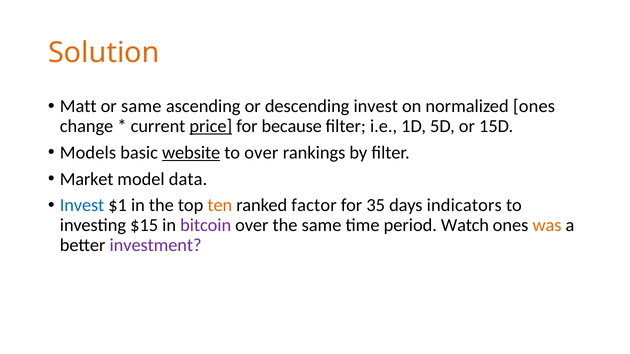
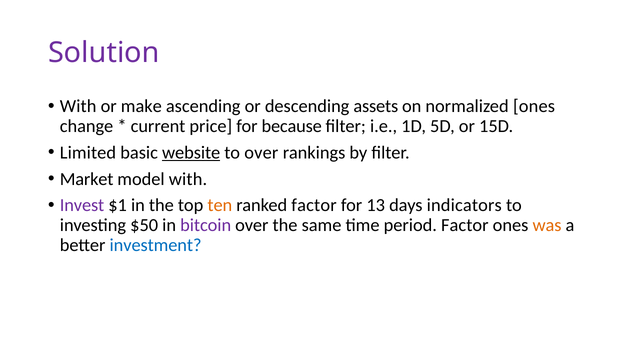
Solution colour: orange -> purple (104, 53)
Matt: Matt -> With (78, 107)
or same: same -> make (141, 107)
descending invest: invest -> assets (376, 107)
price underline: present -> none (211, 126)
Models: Models -> Limited (88, 153)
model data: data -> with (188, 179)
Invest colour: blue -> purple (82, 206)
35: 35 -> 13 (376, 206)
$15: $15 -> $50 (144, 225)
period Watch: Watch -> Factor (465, 225)
investment colour: purple -> blue (156, 245)
